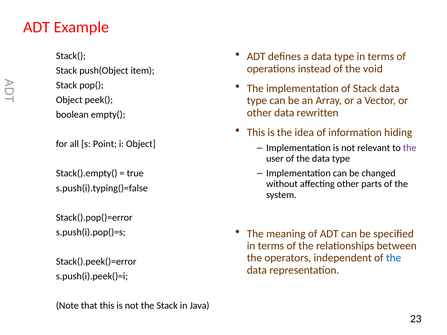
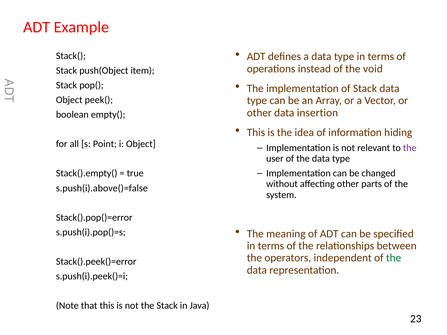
rewritten: rewritten -> insertion (317, 113)
s.push(i).typing()=false: s.push(i).typing()=false -> s.push(i).above()=false (102, 188)
the colour: blue -> green (394, 258)
